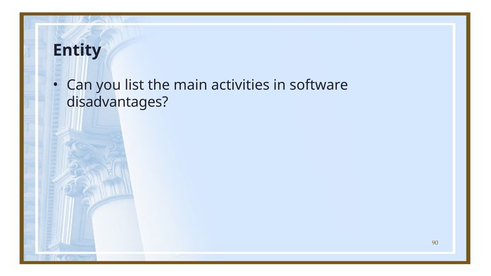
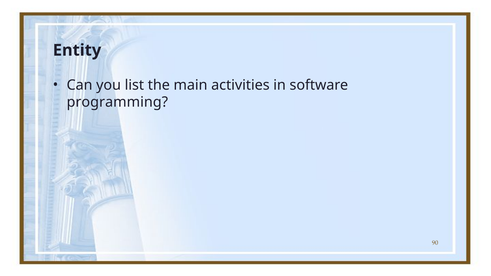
disadvantages: disadvantages -> programming (117, 102)
